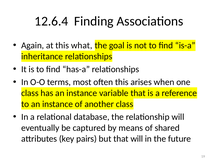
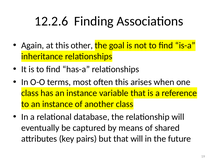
12.6.4: 12.6.4 -> 12.2.6 (51, 21)
what: what -> other (82, 45)
